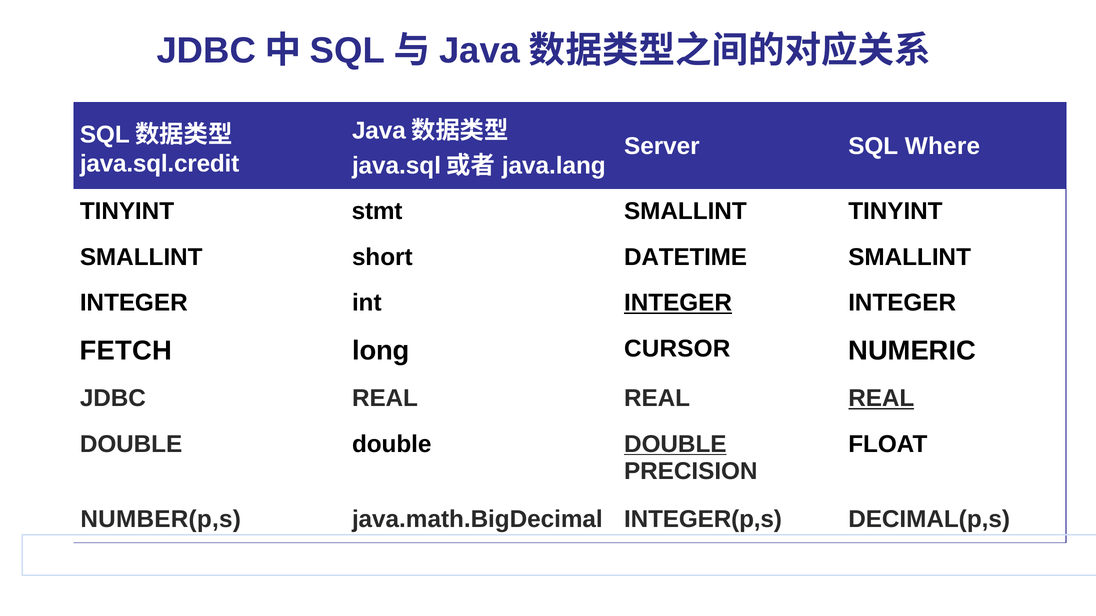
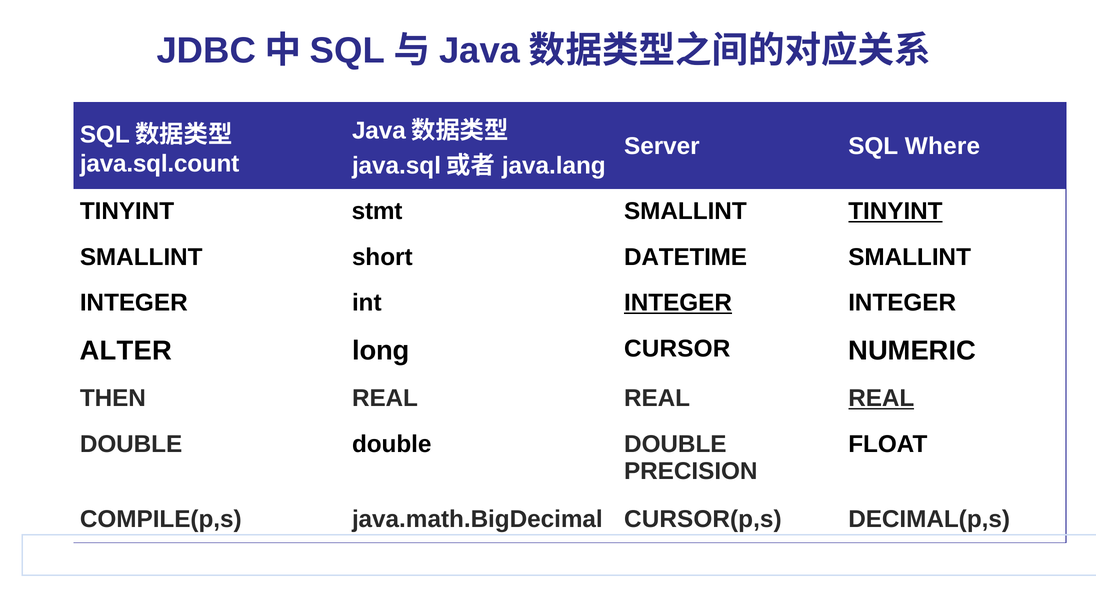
java.sql.credit: java.sql.credit -> java.sql.count (160, 164)
TINYINT underline: none -> present (895, 211)
FETCH: FETCH -> ALTER (126, 351)
JDBC: JDBC -> THEN (113, 399)
DOUBLE underline: present -> none (675, 444)
NUMBER(p,s: NUMBER(p,s -> COMPILE(p,s (161, 520)
INTEGER(p,s: INTEGER(p,s -> CURSOR(p,s (703, 520)
